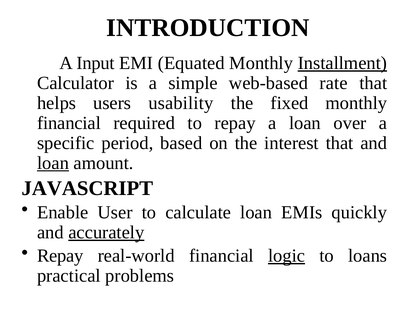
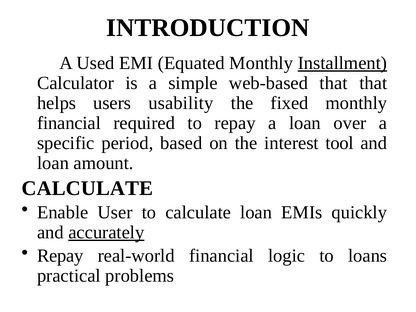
Input: Input -> Used (96, 63)
web-based rate: rate -> that (334, 83)
interest that: that -> tool (340, 143)
loan underline: present -> none (53, 163)
JAVASCRIPT: JAVASCRIPT -> CALCULATE (87, 188)
logic underline: present -> none (287, 256)
